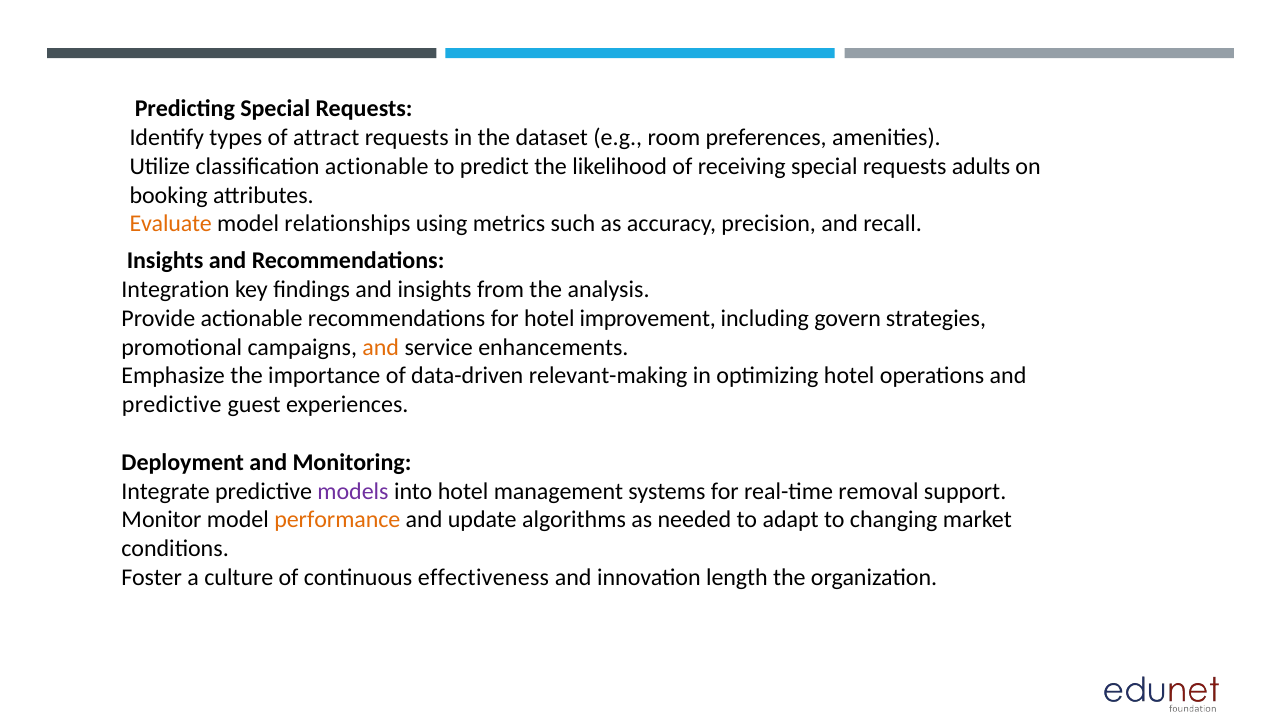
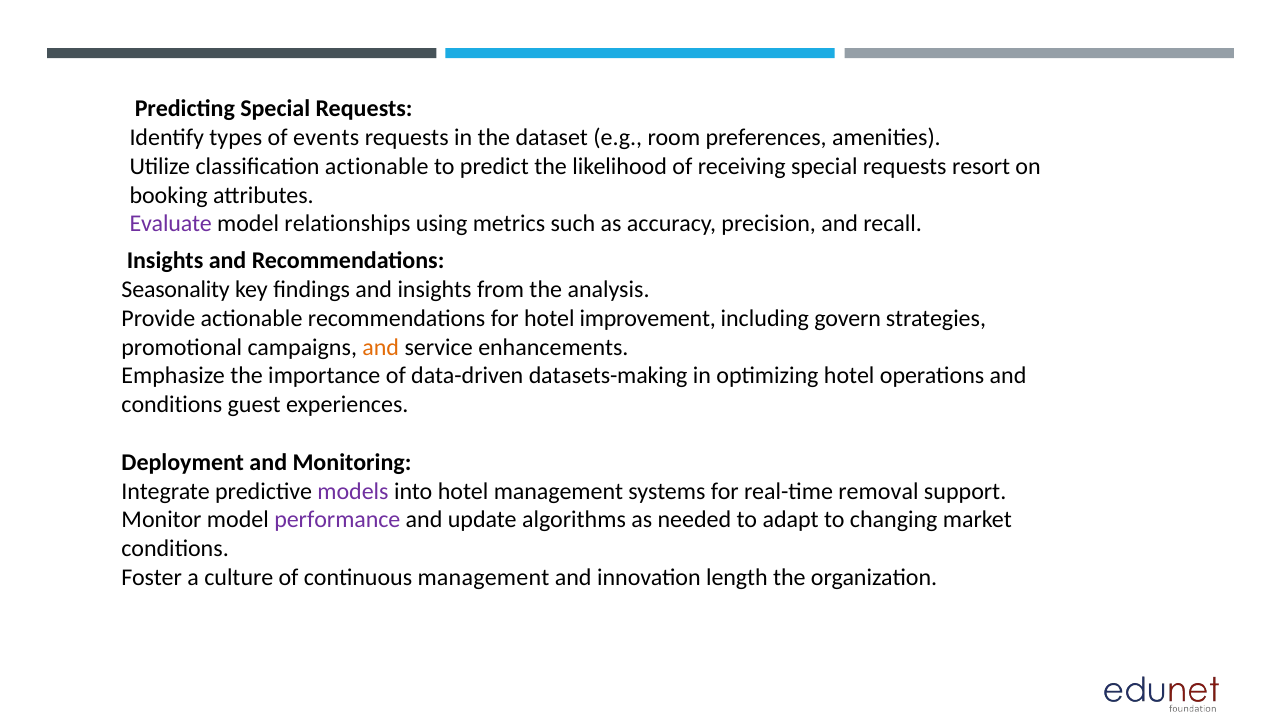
attract: attract -> events (326, 138)
adults: adults -> resort (981, 166)
Evaluate colour: orange -> purple (171, 224)
Integration: Integration -> Seasonality (176, 290)
relevant-making: relevant-making -> datasets-making (608, 376)
predictive: predictive -> conditions (172, 405)
performance colour: orange -> purple (337, 520)
continuous effectiveness: effectiveness -> management (483, 578)
